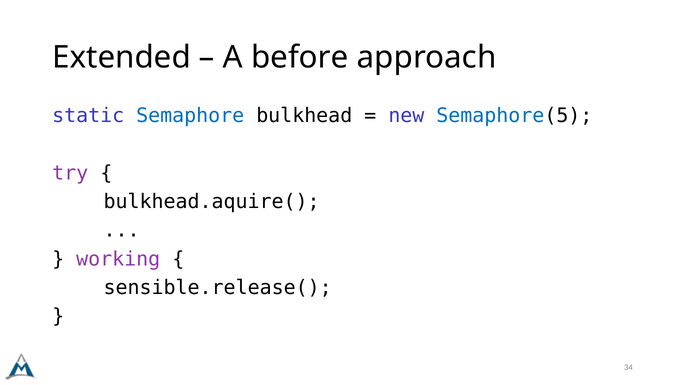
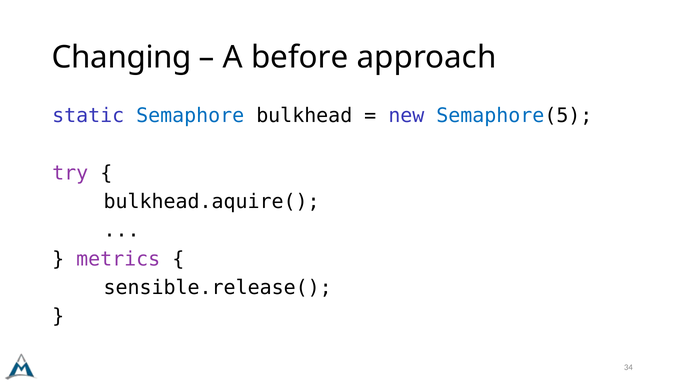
Extended: Extended -> Changing (122, 58)
working: working -> metrics (118, 259)
